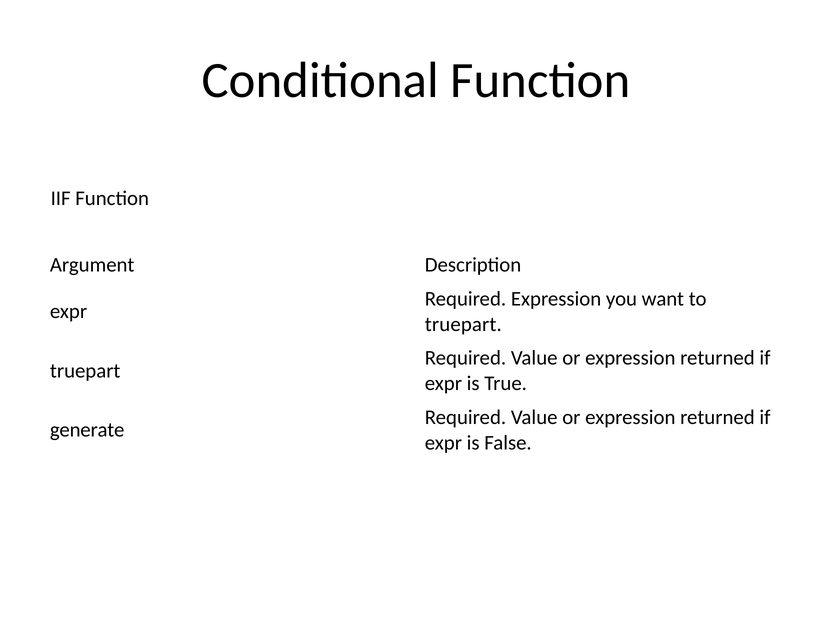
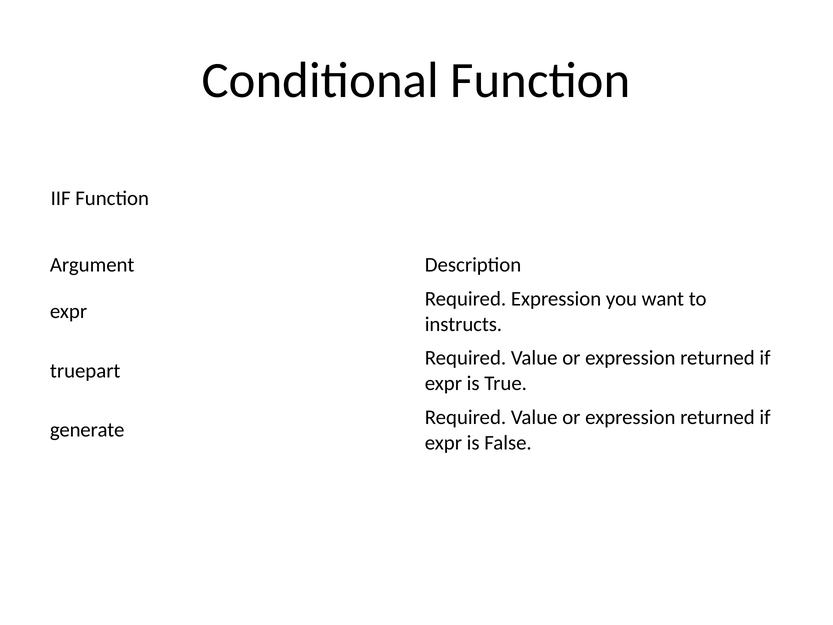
truepart: truepart -> instructs (463, 324)
